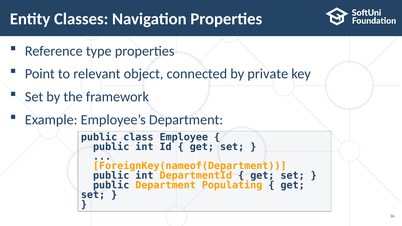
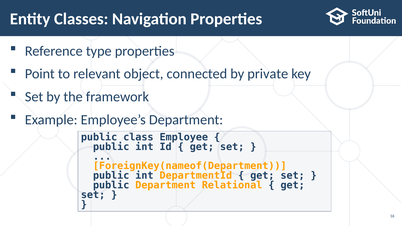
Populating: Populating -> Relational (232, 185)
